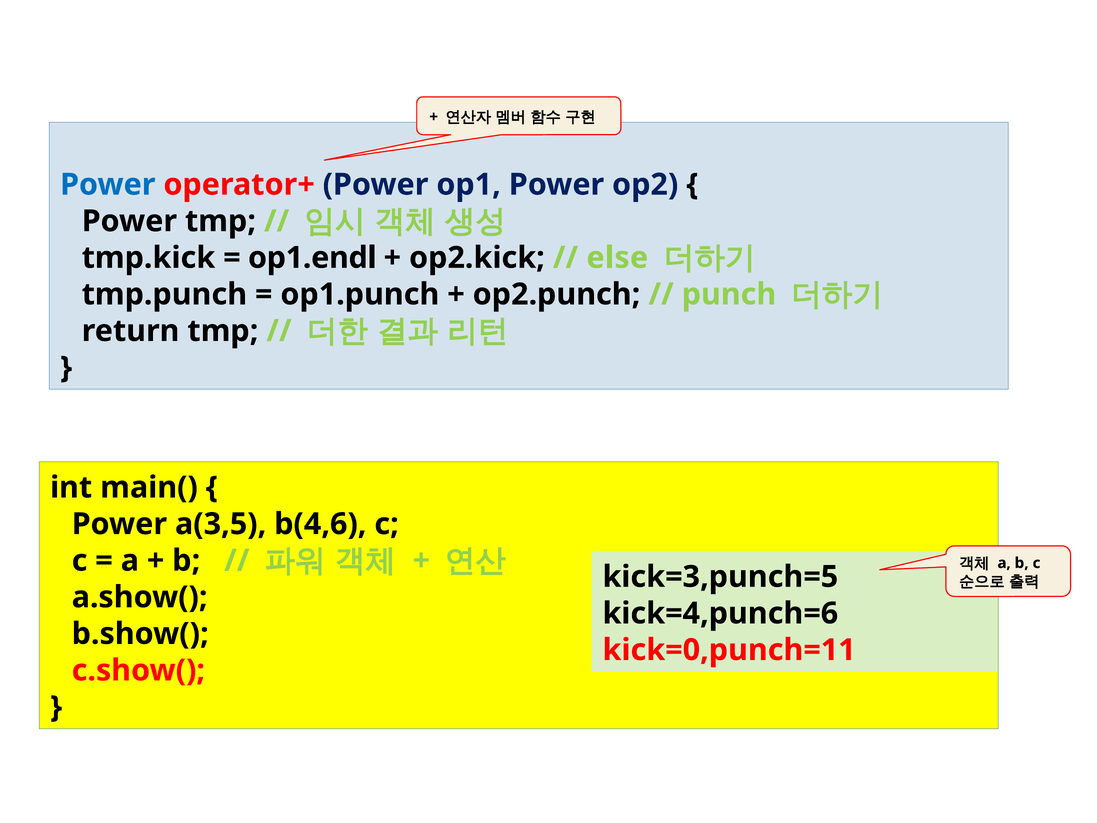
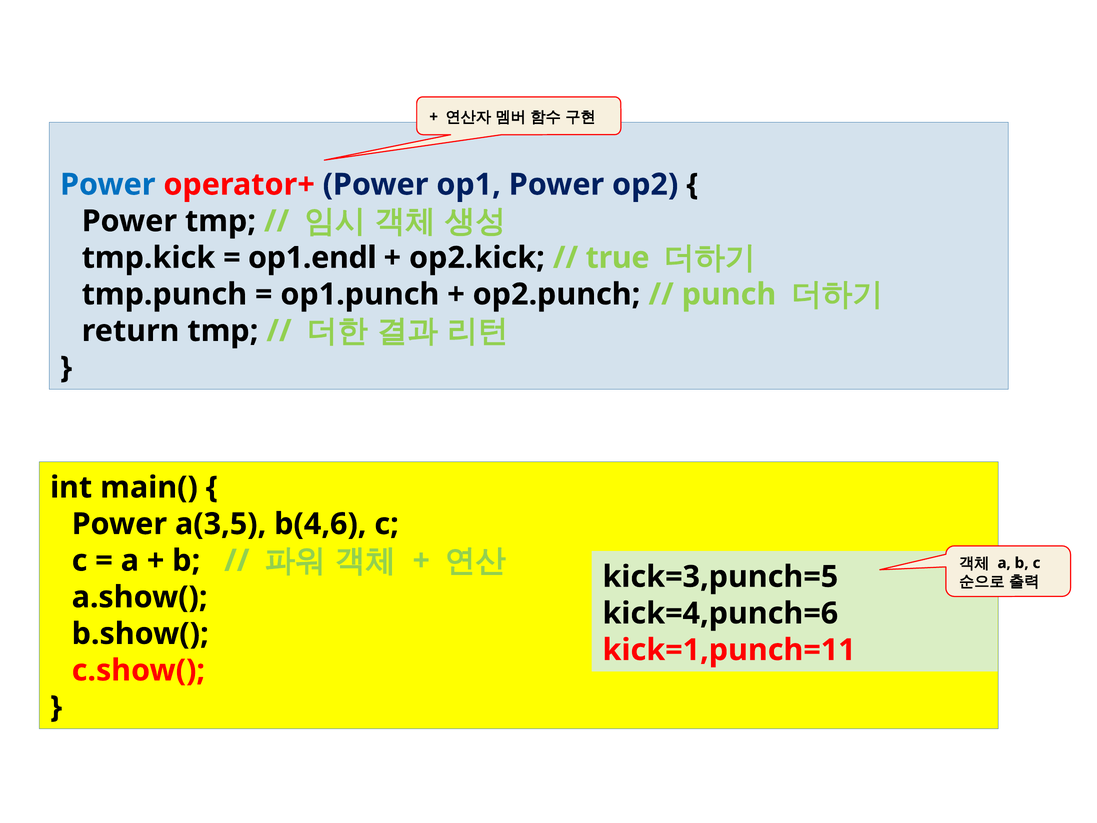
else: else -> true (618, 258)
kick=0,punch=11: kick=0,punch=11 -> kick=1,punch=11 (729, 650)
